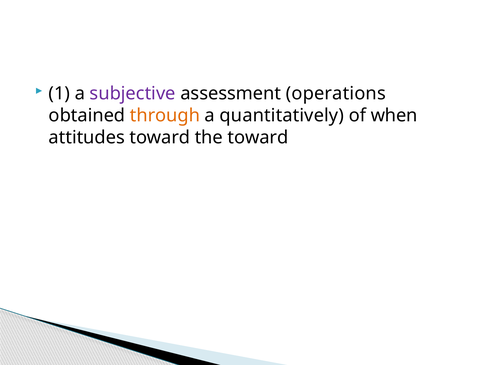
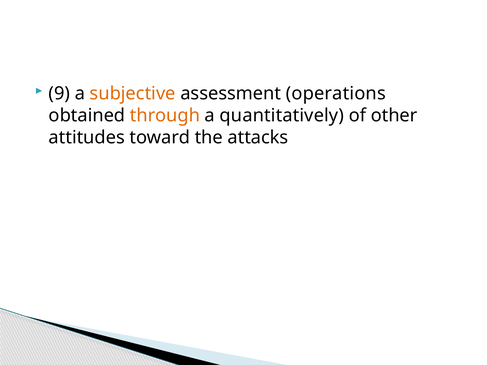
1: 1 -> 9 (59, 94)
subjective colour: purple -> orange (133, 94)
when: when -> other (394, 115)
the toward: toward -> attacks (258, 137)
